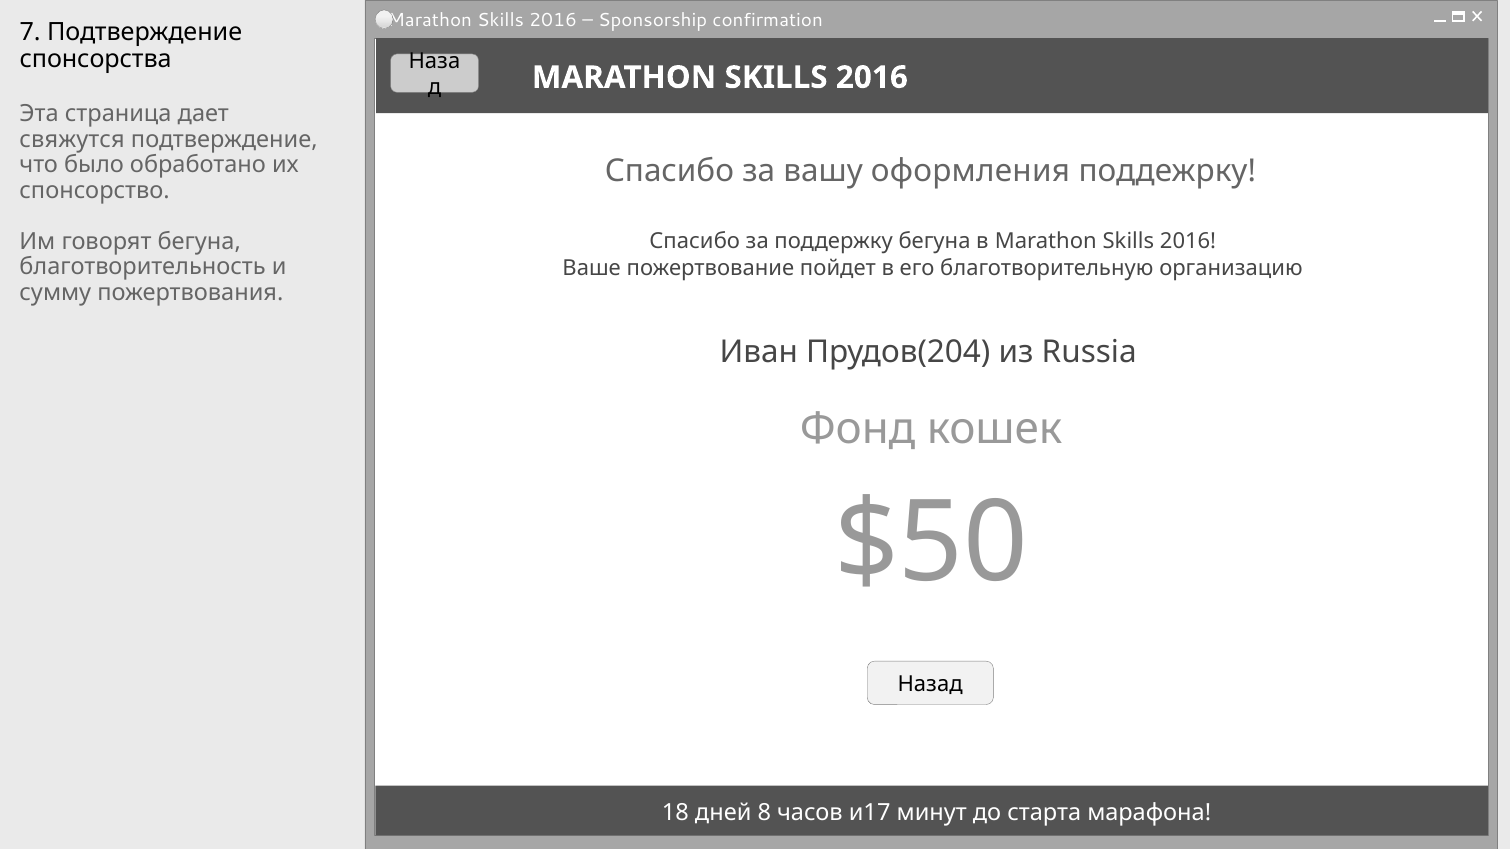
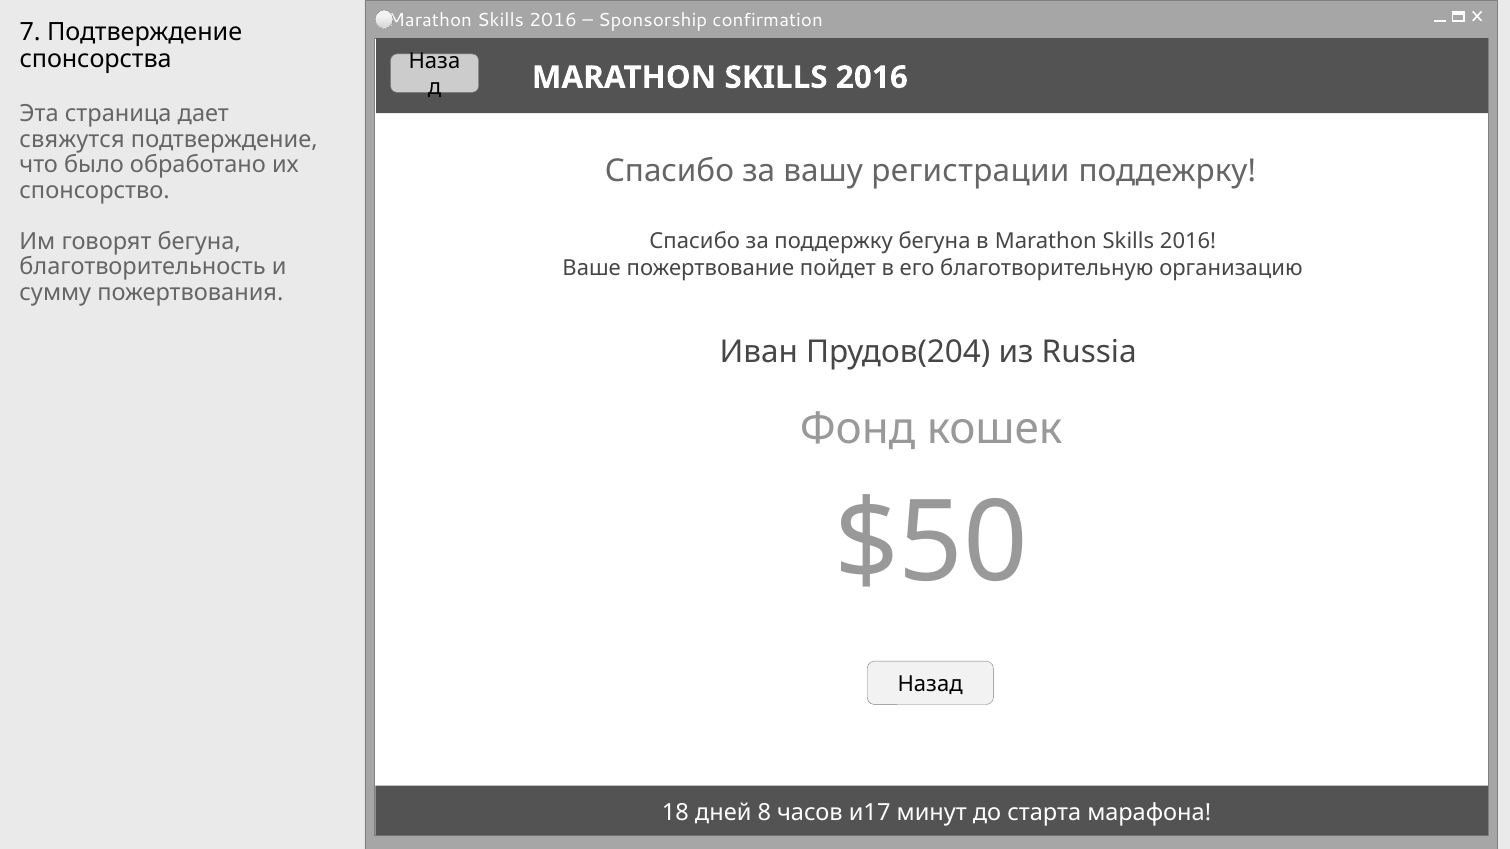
оформления: оформления -> регистрации (970, 171)
